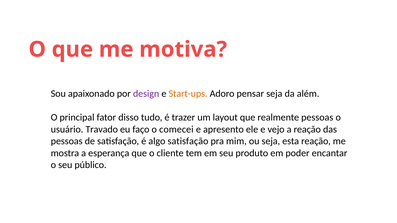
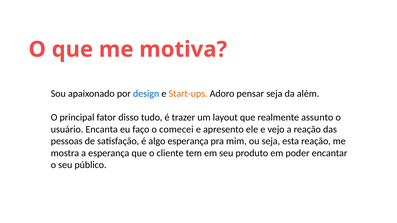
design colour: purple -> blue (146, 94)
realmente pessoas: pessoas -> assunto (317, 117)
Travado: Travado -> Encanta (102, 129)
algo satisfação: satisfação -> esperança (188, 141)
